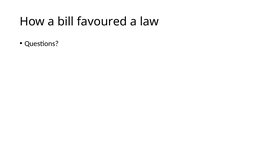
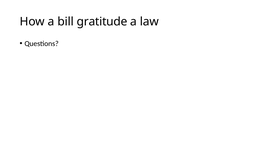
favoured: favoured -> gratitude (102, 22)
